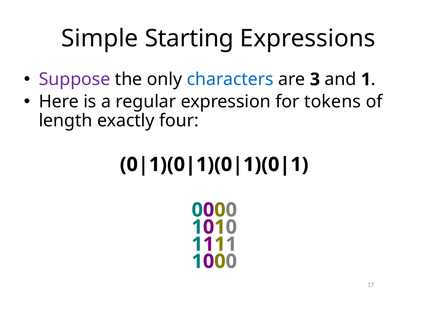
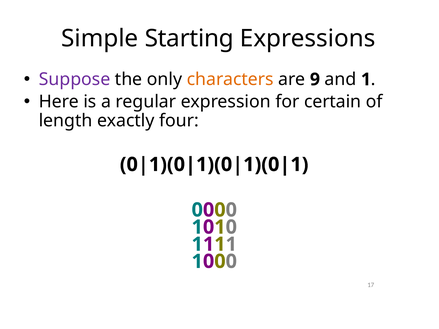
characters colour: blue -> orange (230, 79)
3: 3 -> 9 (315, 79)
tokens: tokens -> certain (333, 102)
